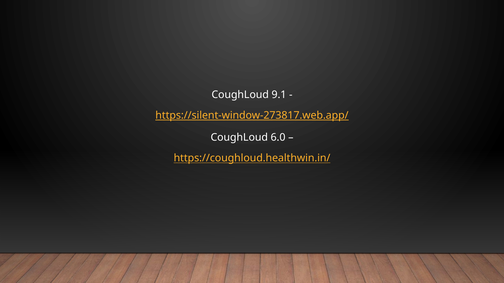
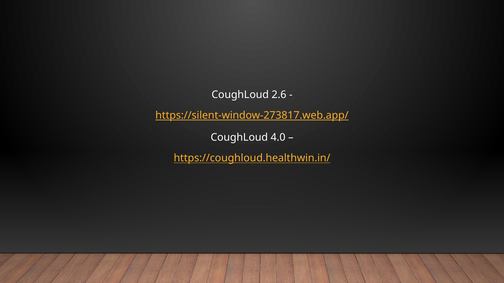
9.1: 9.1 -> 2.6 (279, 95)
6.0: 6.0 -> 4.0 (278, 138)
